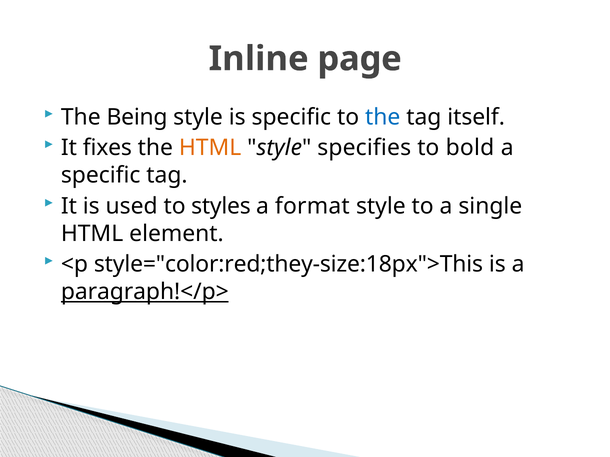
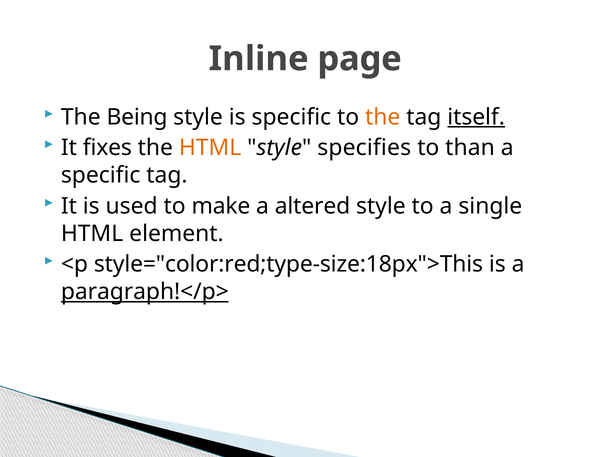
the colour: blue -> orange (383, 117)
itself underline: none -> present (476, 117)
bold: bold -> than (470, 148)
styles: styles -> make (221, 206)
format: format -> altered (313, 206)
style="color:red;they-size:18px">This: style="color:red;they-size:18px">This -> style="color:red;type-size:18px">This (288, 265)
